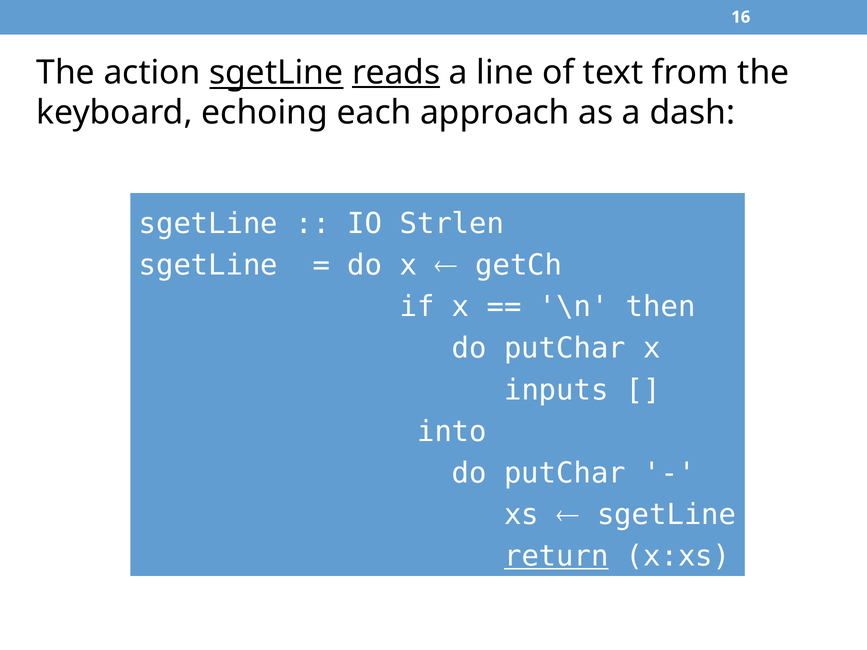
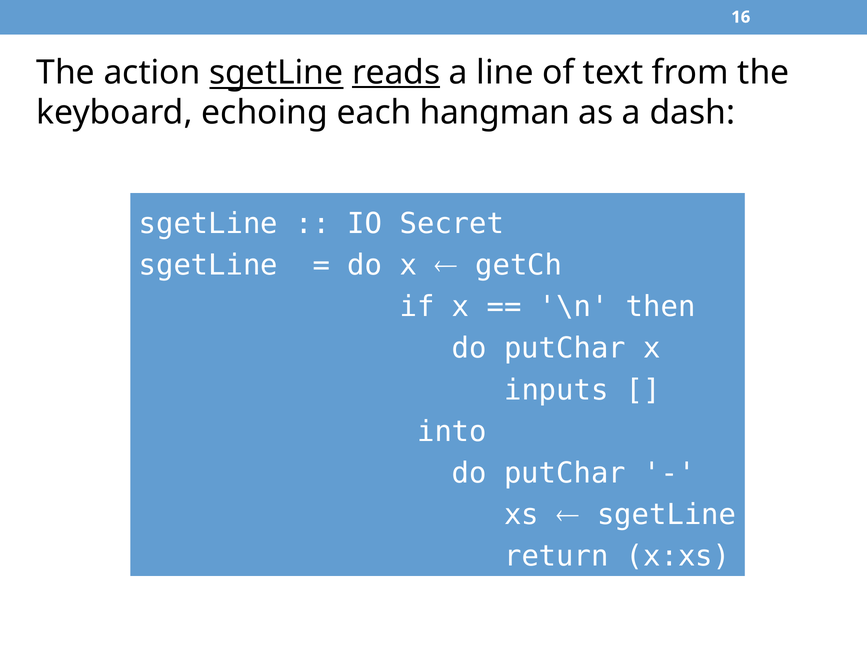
approach: approach -> hangman (495, 113)
Strlen: Strlen -> Secret (452, 224)
return underline: present -> none (556, 557)
